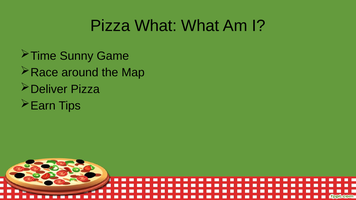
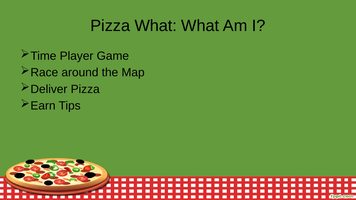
Sunny: Sunny -> Player (77, 56)
